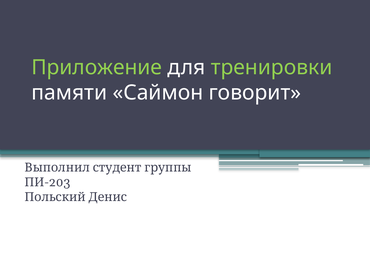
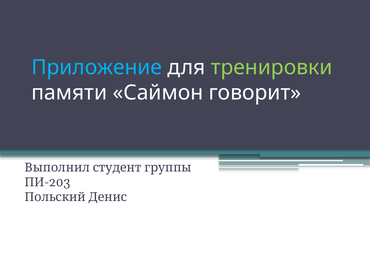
Приложение colour: light green -> light blue (97, 67)
